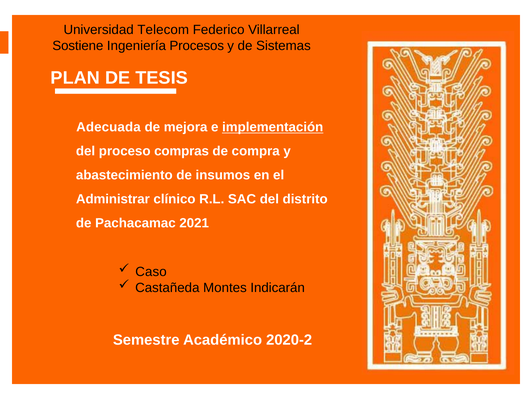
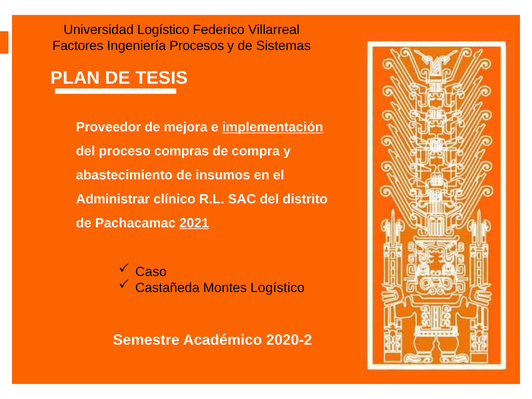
Universidad Telecom: Telecom -> Logístico (163, 30)
Sostiene: Sostiene -> Factores (78, 46)
Adecuada: Adecuada -> Proveedor (109, 127)
2021 underline: none -> present (194, 223)
Montes Indicarán: Indicarán -> Logístico (278, 288)
